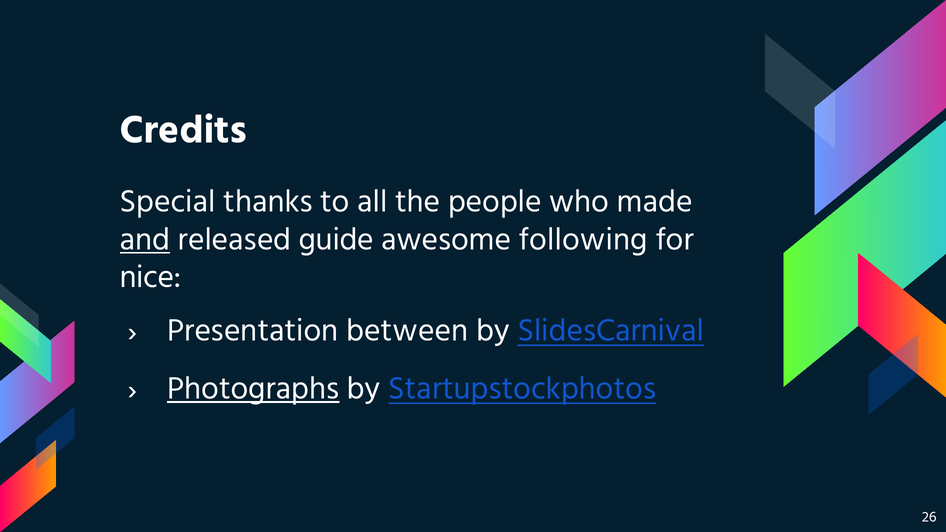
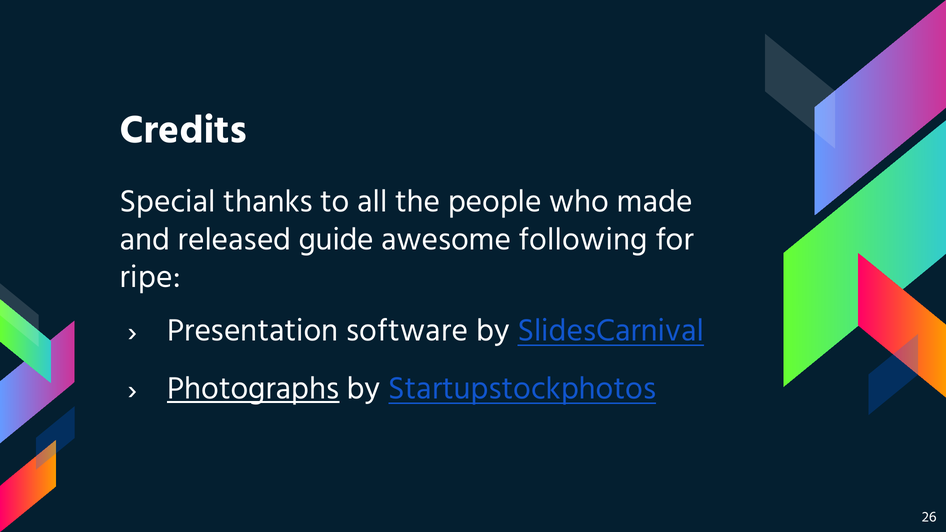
and underline: present -> none (145, 239)
nice: nice -> ripe (150, 277)
between: between -> software (407, 330)
